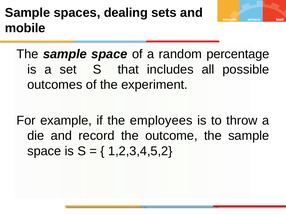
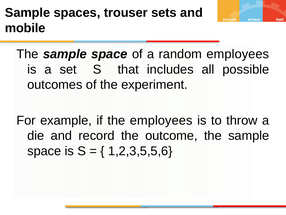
dealing: dealing -> trouser (126, 13)
random percentage: percentage -> employees (238, 54)
1,2,3,4,5,2: 1,2,3,4,5,2 -> 1,2,3,5,5,6 (140, 151)
